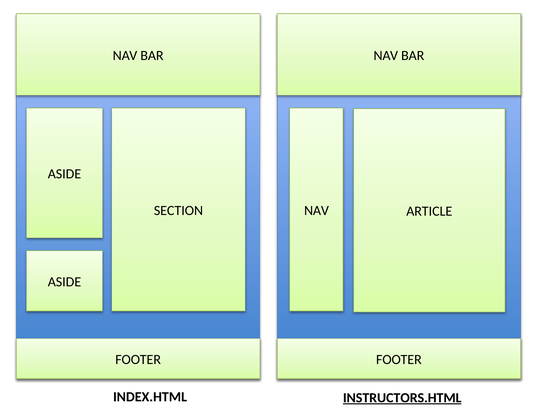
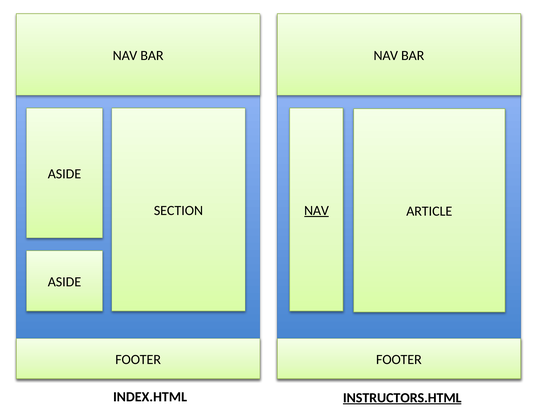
NAV underline: none -> present (316, 210)
